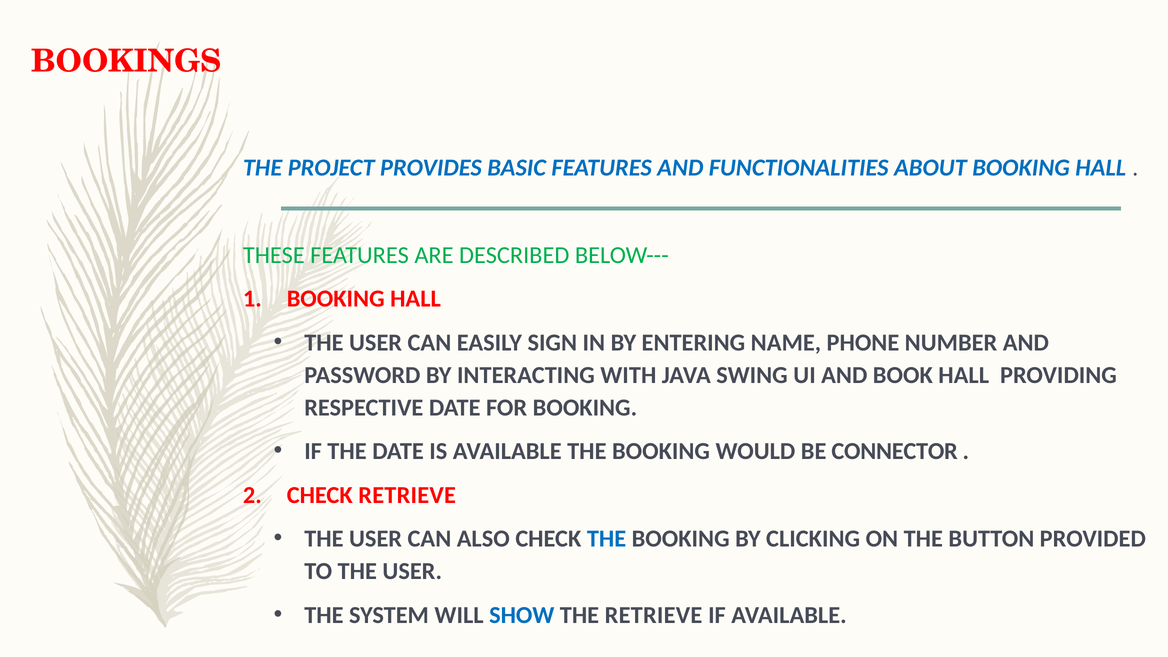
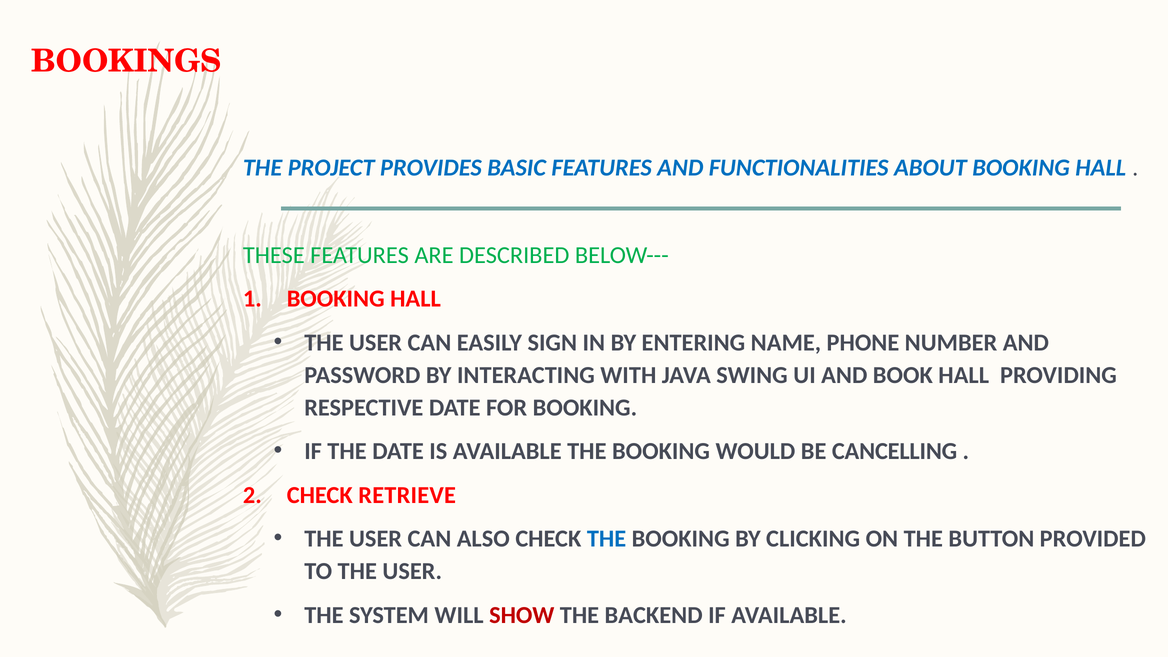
CONNECTOR: CONNECTOR -> CANCELLING (895, 451)
SHOW colour: blue -> red (522, 615)
THE RETRIEVE: RETRIEVE -> BACKEND (654, 615)
